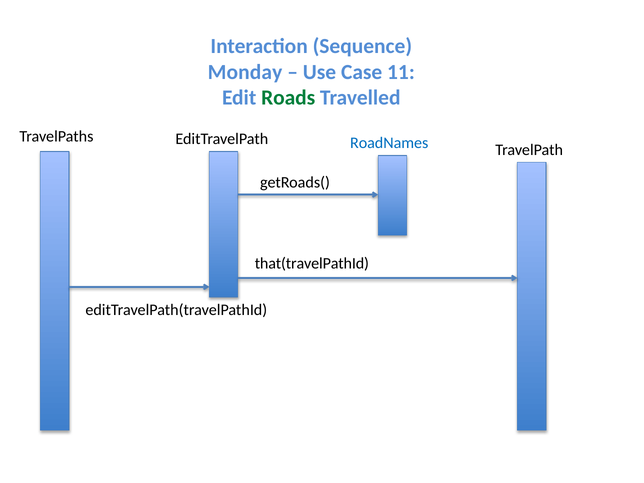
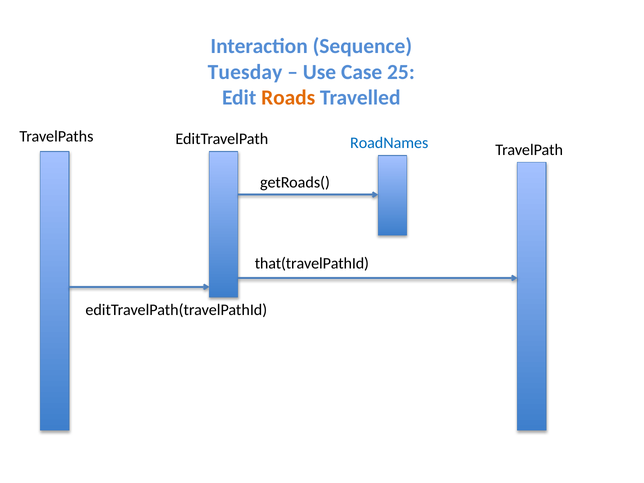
Monday: Monday -> Tuesday (245, 72)
11: 11 -> 25 (401, 72)
Roads colour: green -> orange (288, 98)
